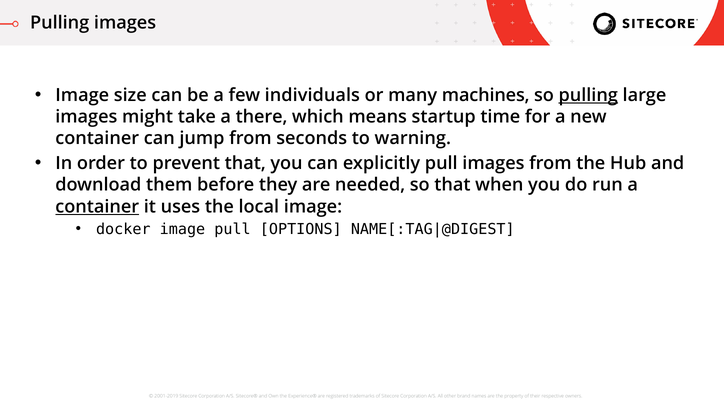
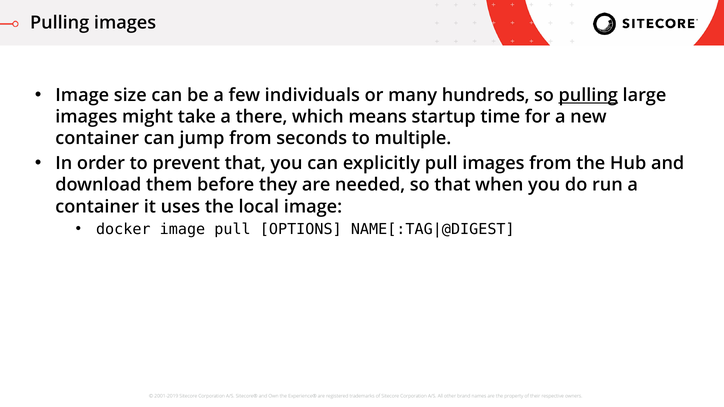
machines: machines -> hundreds (486, 95)
warning: warning -> multiple (413, 139)
container underline: present -> none (97, 207)
